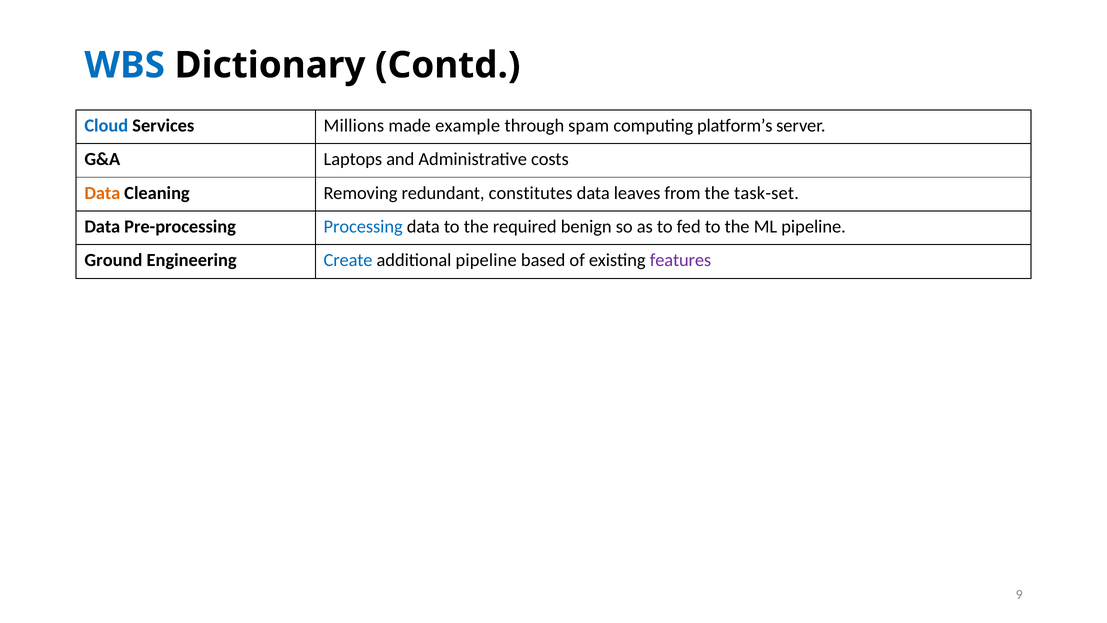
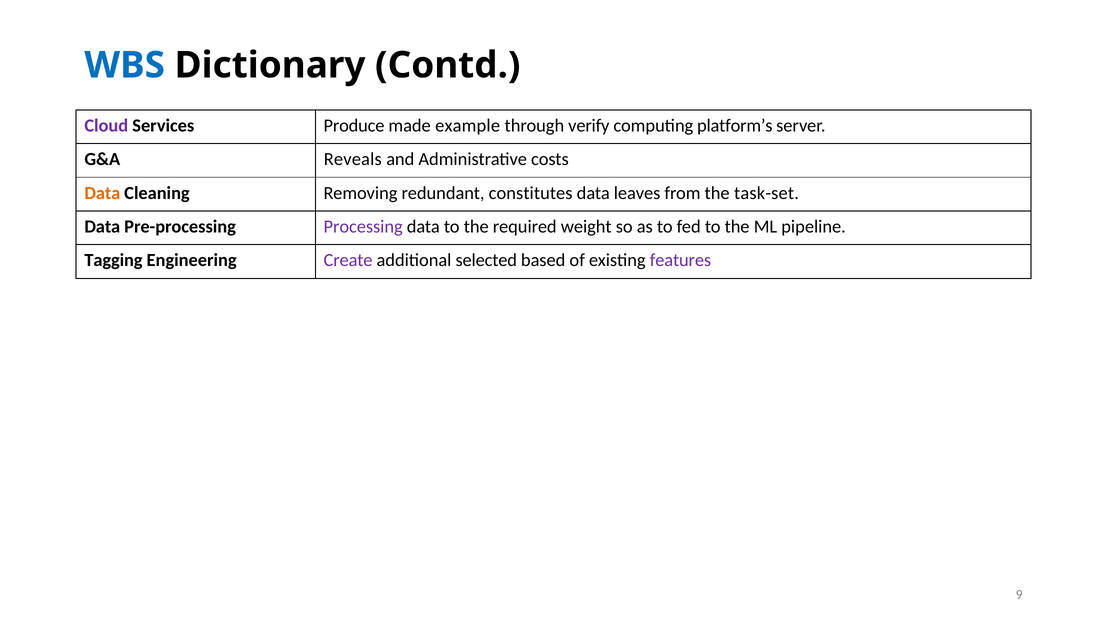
Cloud colour: blue -> purple (106, 125)
Millions: Millions -> Produce (354, 125)
spam: spam -> verify (589, 125)
Laptops: Laptops -> Reveals (353, 159)
Processing colour: blue -> purple (363, 226)
benign: benign -> weight (586, 226)
Ground: Ground -> Tagging (113, 260)
Create colour: blue -> purple (348, 260)
additional pipeline: pipeline -> selected (486, 260)
